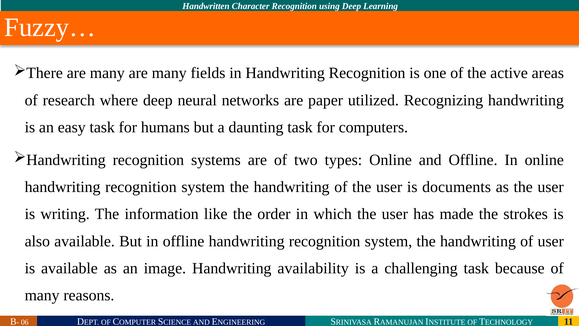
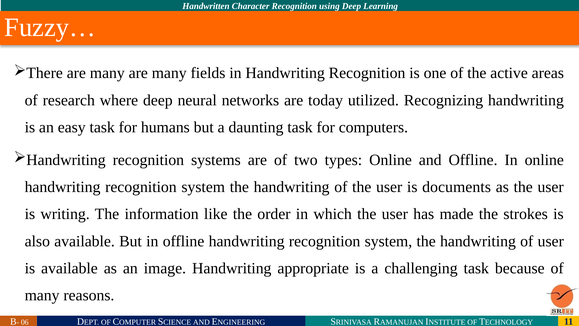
paper: paper -> today (326, 100)
availability: availability -> appropriate (313, 268)
